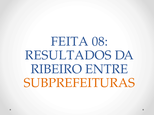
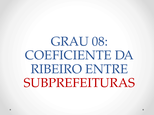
FEITA: FEITA -> GRAU (70, 42)
RESULTADOS: RESULTADOS -> COEFICIENTE (68, 56)
SUBPREFEITURAS colour: orange -> red (79, 83)
